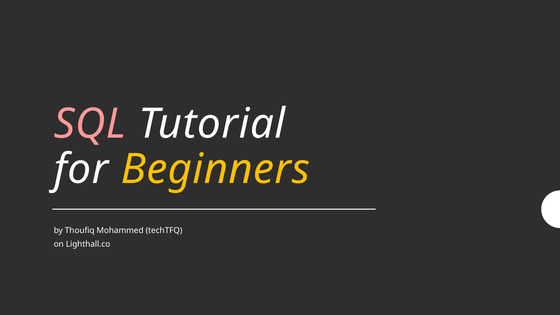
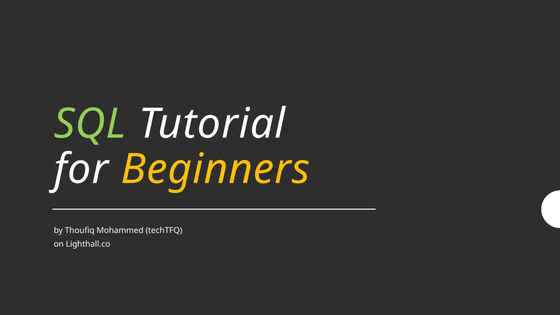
SQL colour: pink -> light green (90, 124)
